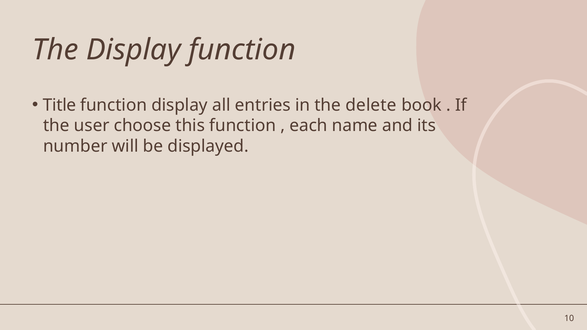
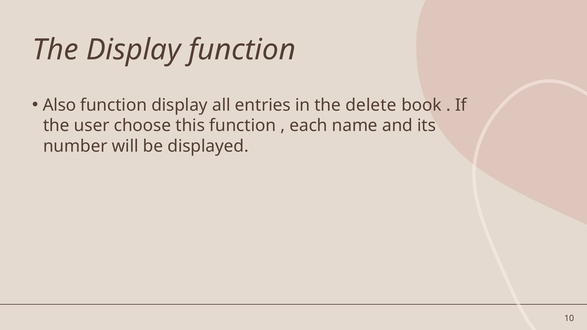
Title: Title -> Also (60, 105)
